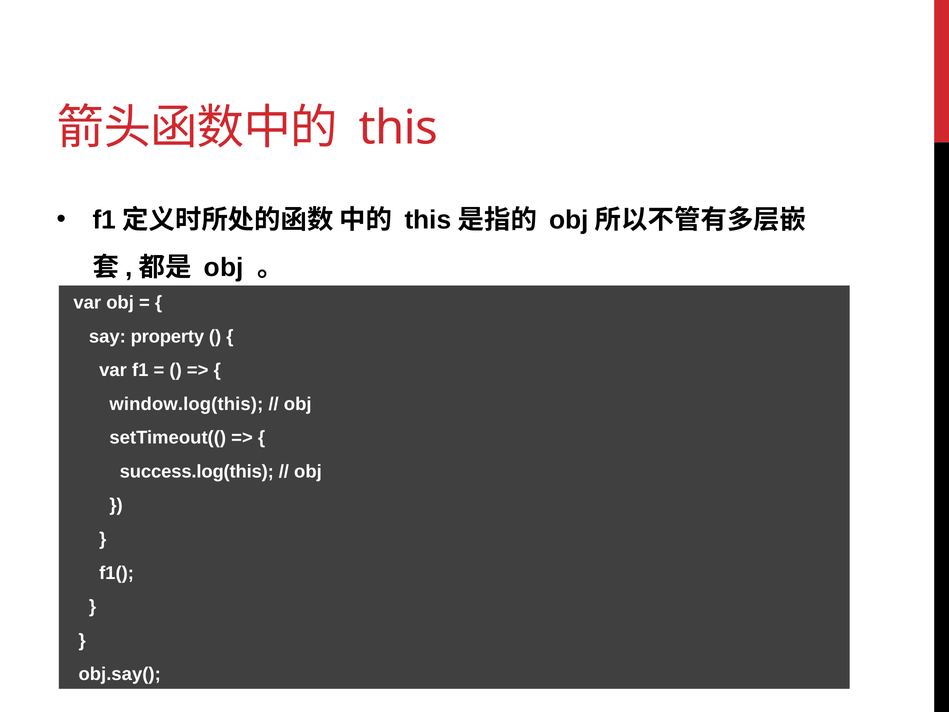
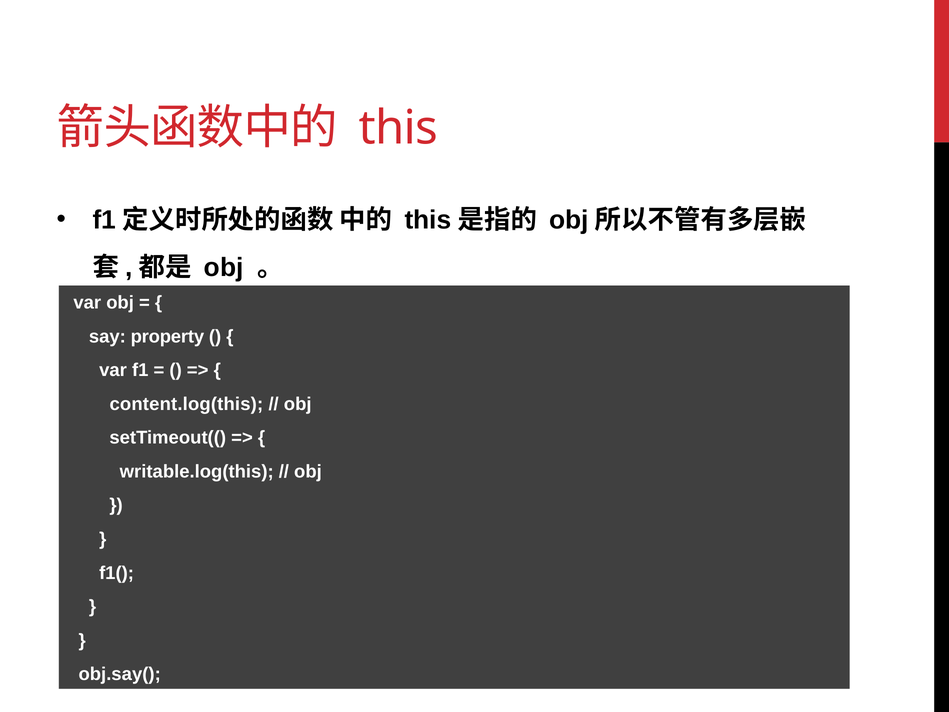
window.log(this: window.log(this -> content.log(this (186, 404)
success.log(this: success.log(this -> writable.log(this (197, 471)
